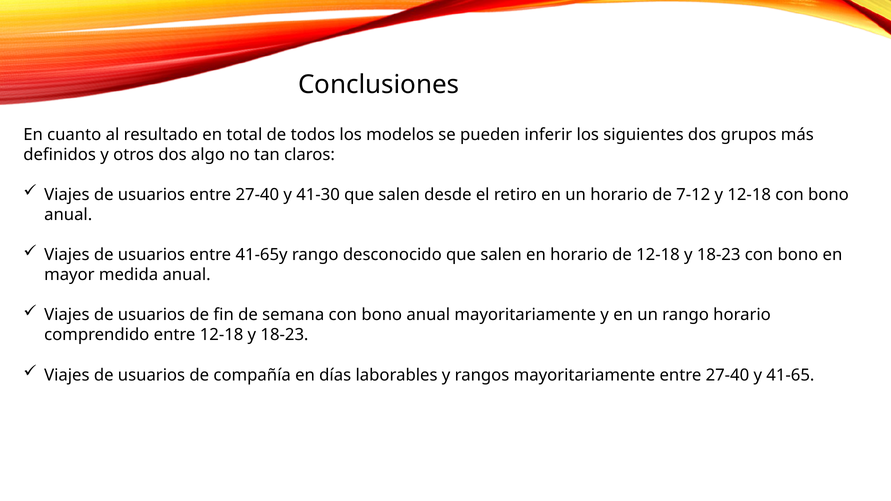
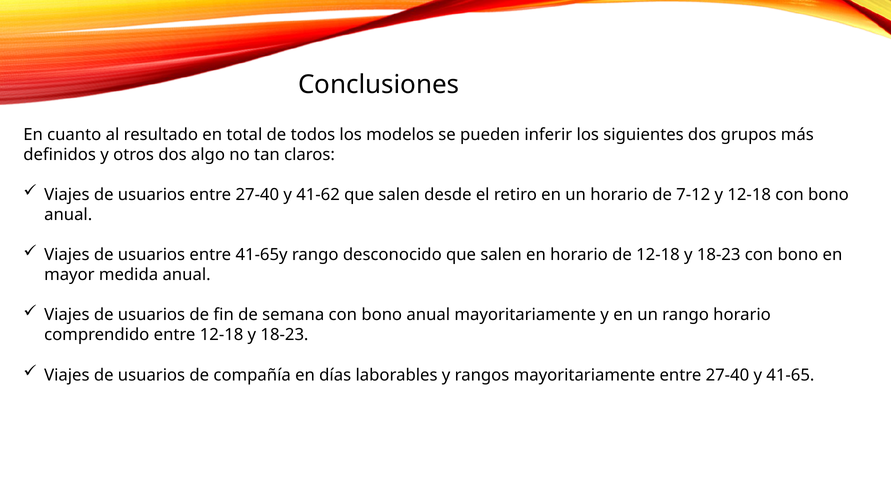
41-30: 41-30 -> 41-62 (318, 195)
